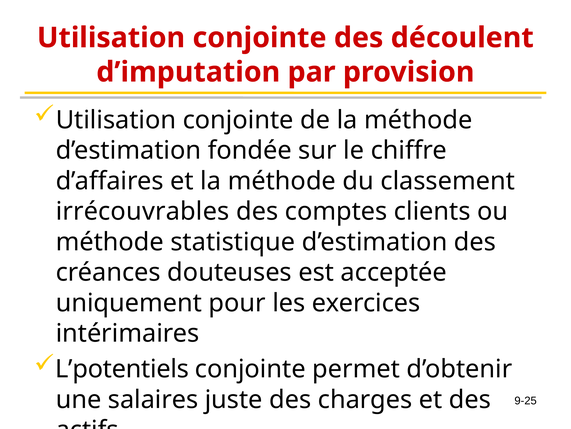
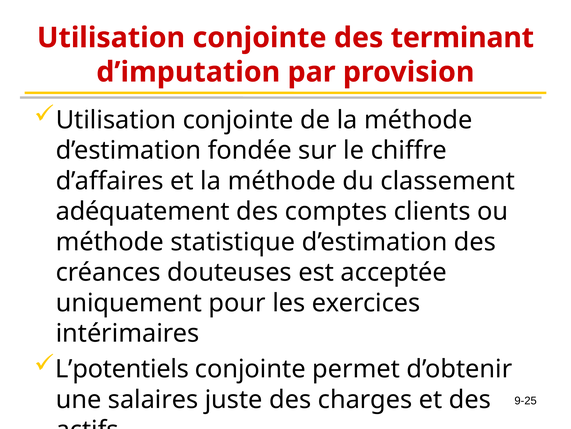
découlent: découlent -> terminant (462, 38)
irrécouvrables: irrécouvrables -> adéquatement (143, 211)
